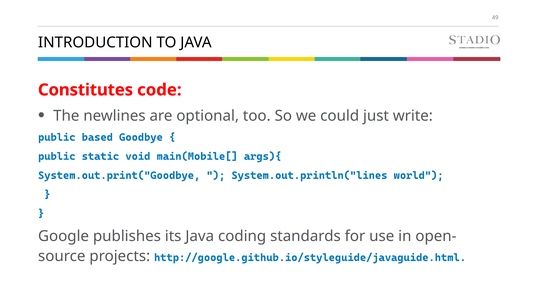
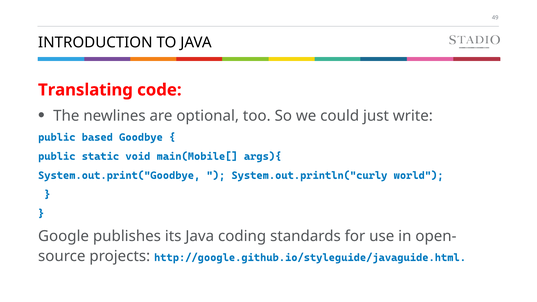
Constitutes: Constitutes -> Translating (85, 90)
System.out.println("lines: System.out.println("lines -> System.out.println("curly (309, 175)
